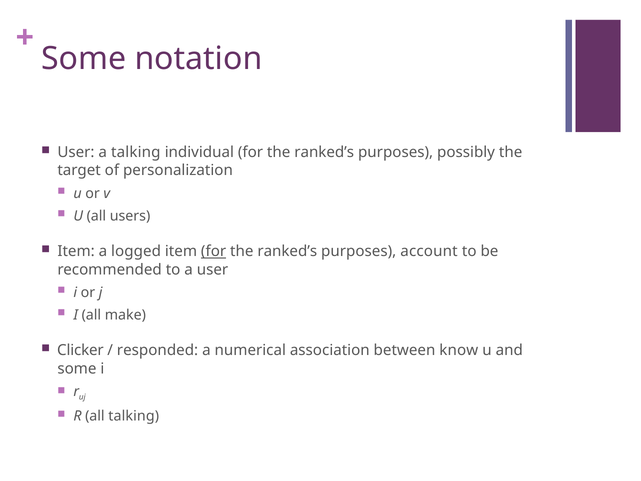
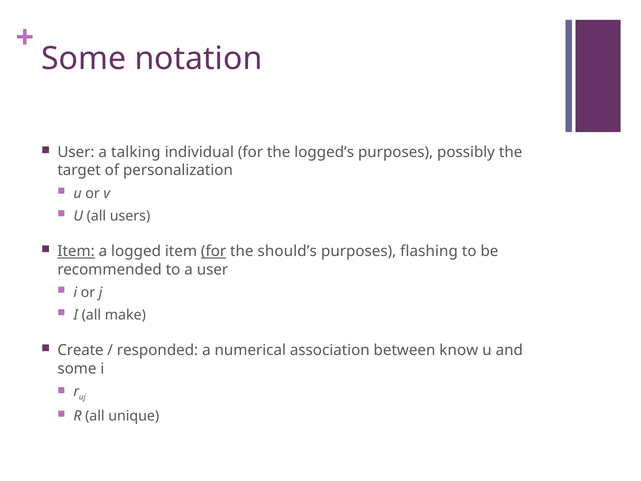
individual for the ranked’s: ranked’s -> logged’s (324, 152)
Item underline: none -> present (76, 251)
ranked’s: ranked’s -> should’s (287, 251)
account: account -> flashing (429, 251)
Clicker: Clicker -> Create (80, 350)
all talking: talking -> unique (134, 416)
